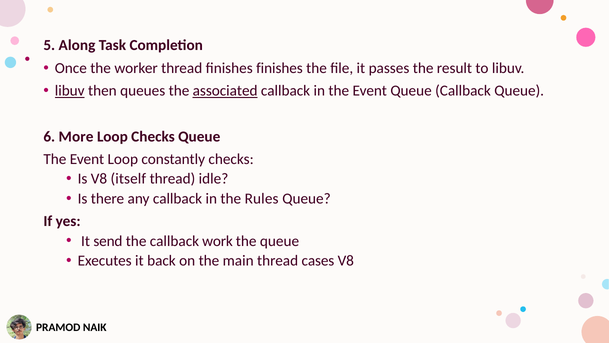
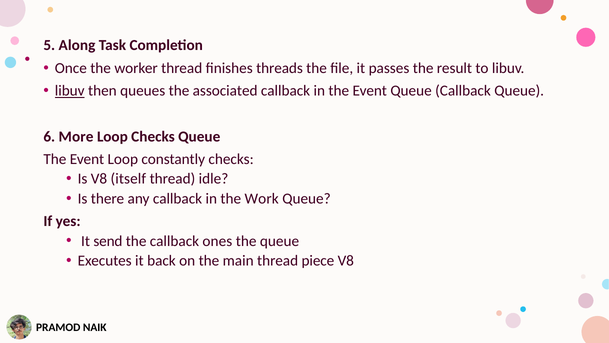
finishes finishes: finishes -> threads (279, 68)
associated underline: present -> none (225, 91)
Rules: Rules -> Work (262, 198)
work: work -> ones (217, 241)
cases: cases -> piece (318, 260)
